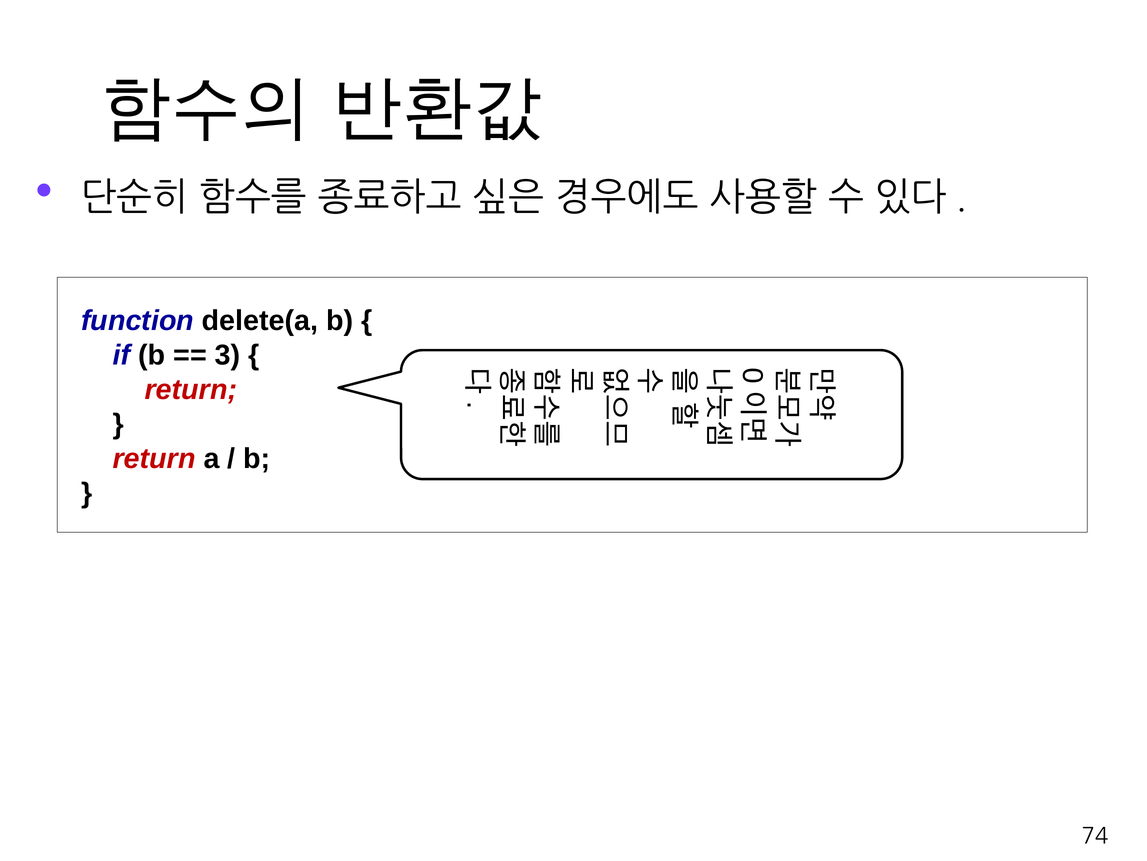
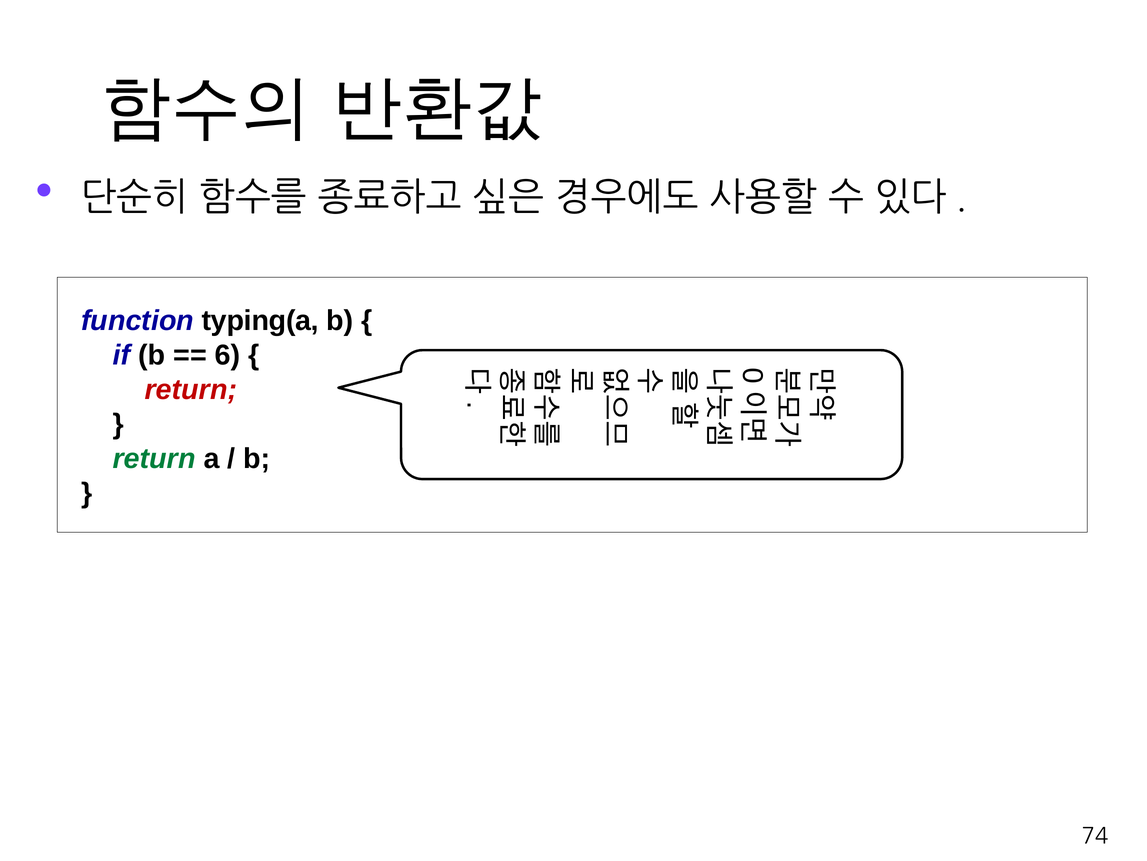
delete(a: delete(a -> typing(a (260, 320)
3: 3 -> 6 (227, 355)
return colour: red -> green (154, 458)
